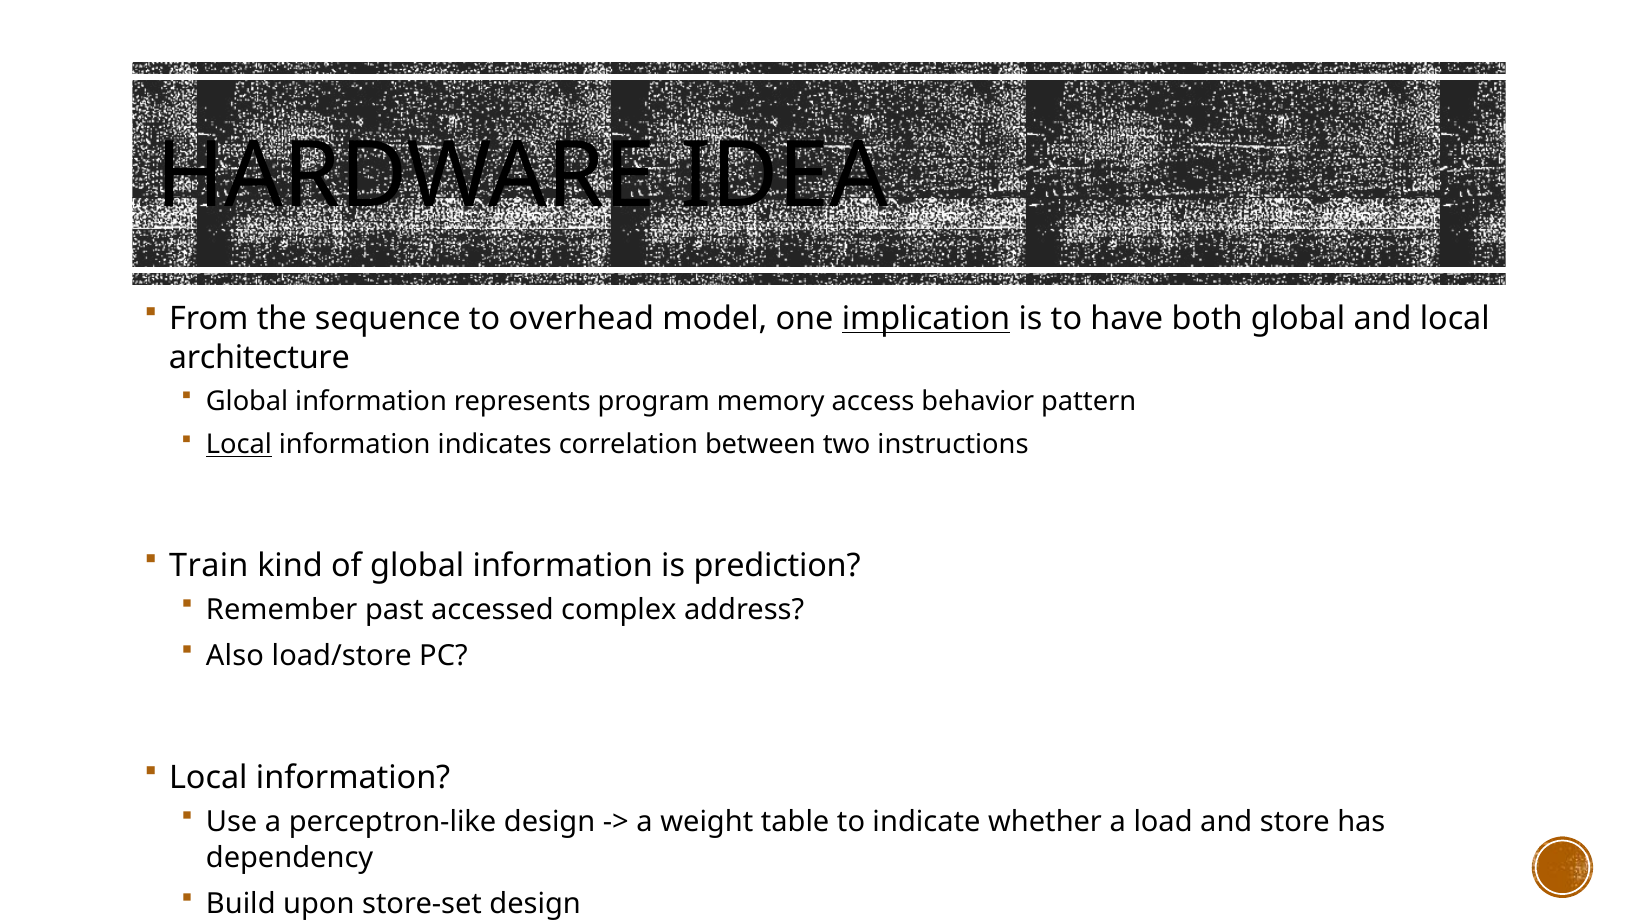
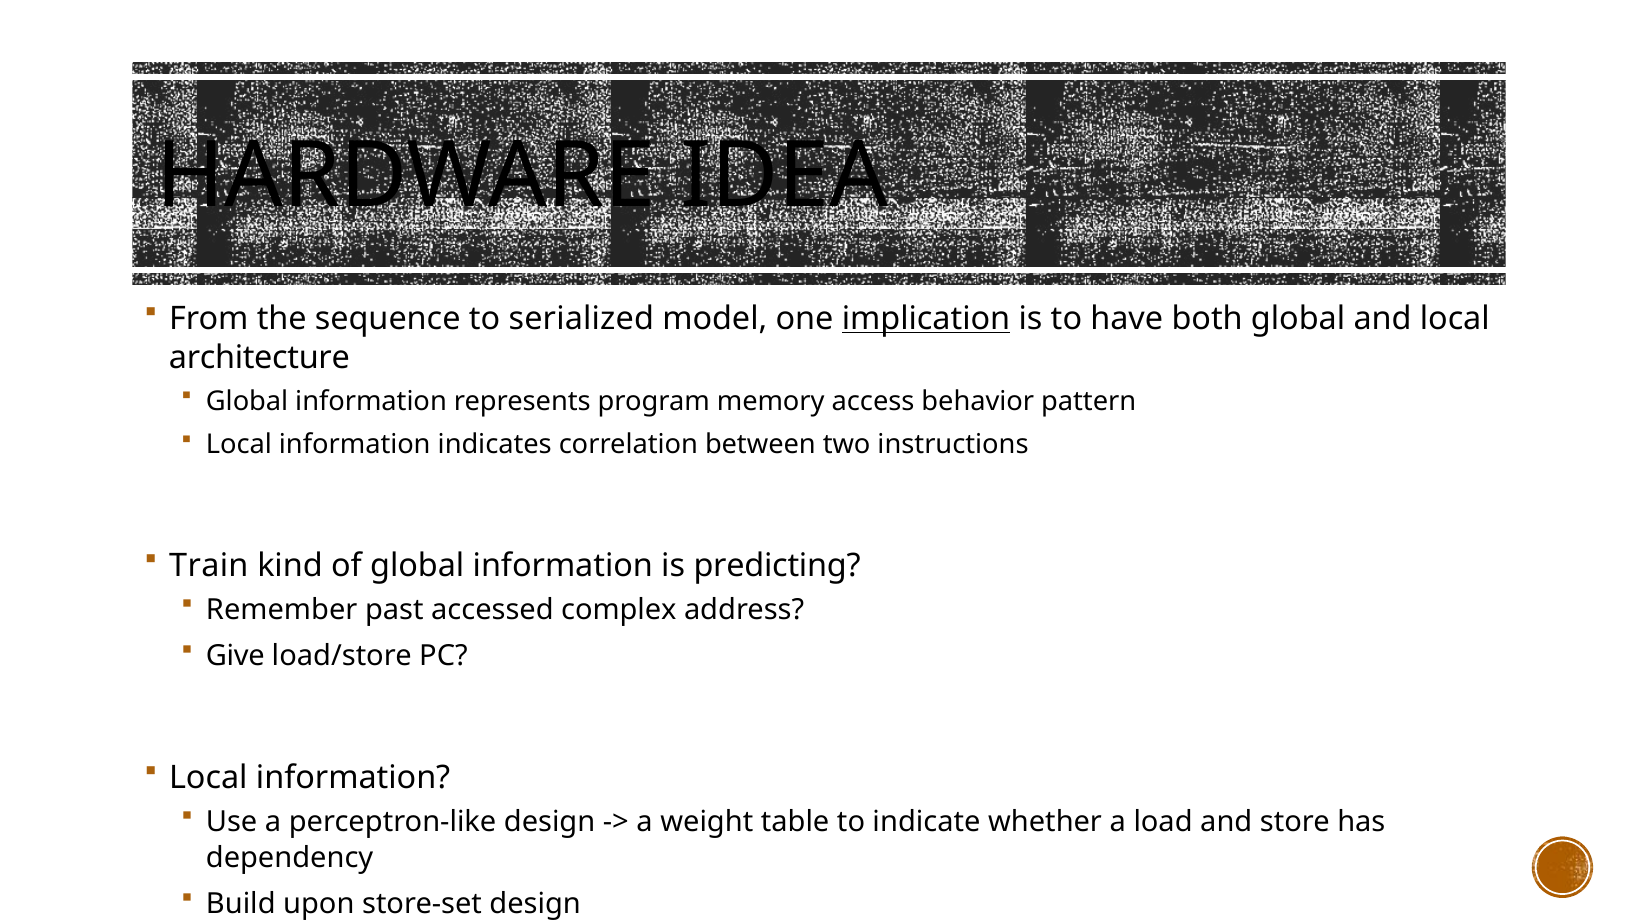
overhead: overhead -> serialized (581, 319)
Local underline: present -> none (239, 445)
prediction: prediction -> predicting (777, 566)
Also: Also -> Give (235, 656)
